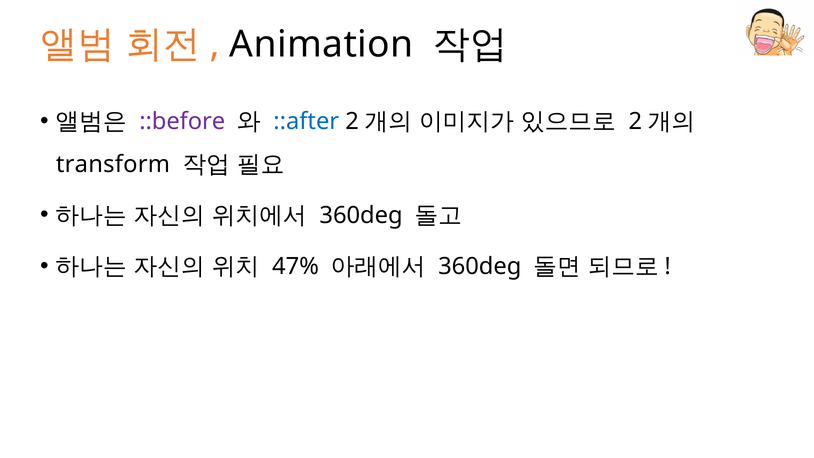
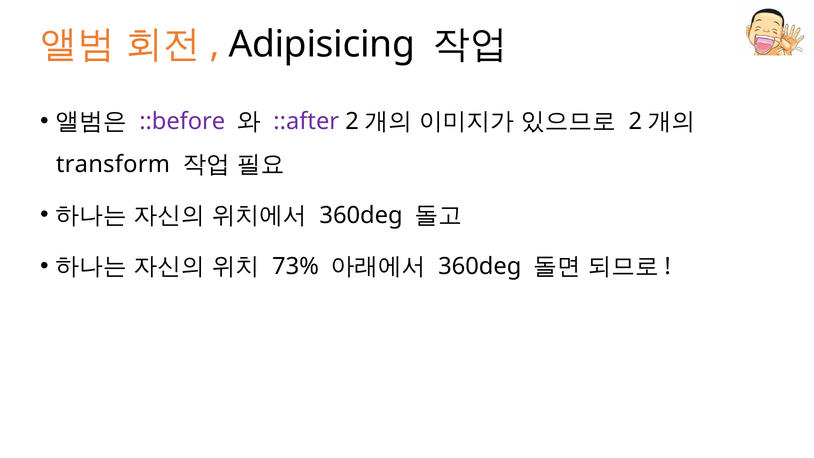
Animation: Animation -> Adipisicing (322, 44)
::after colour: blue -> purple (306, 122)
47%: 47% -> 73% (295, 267)
